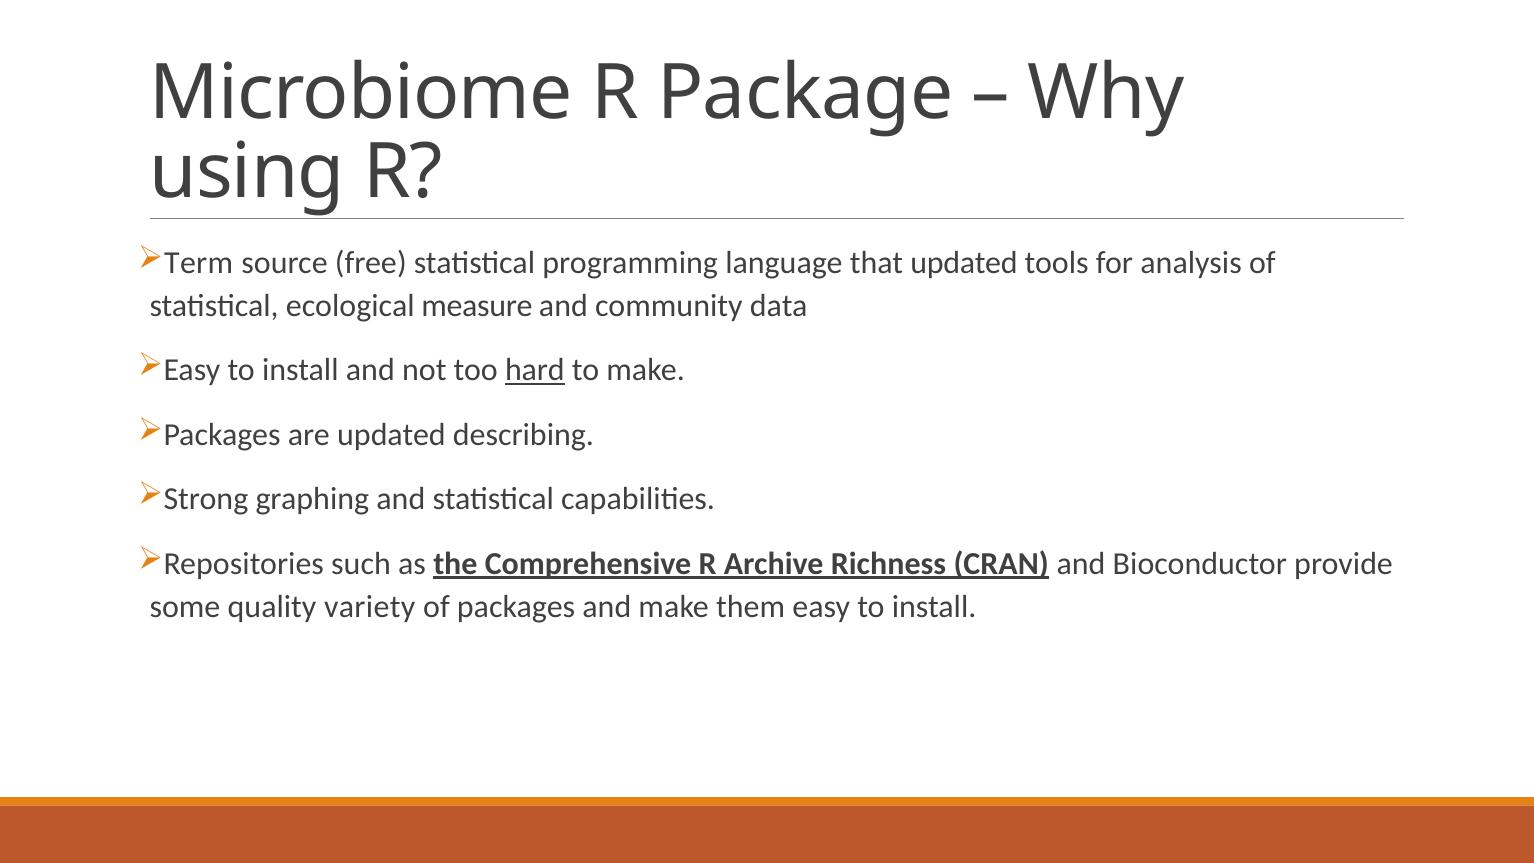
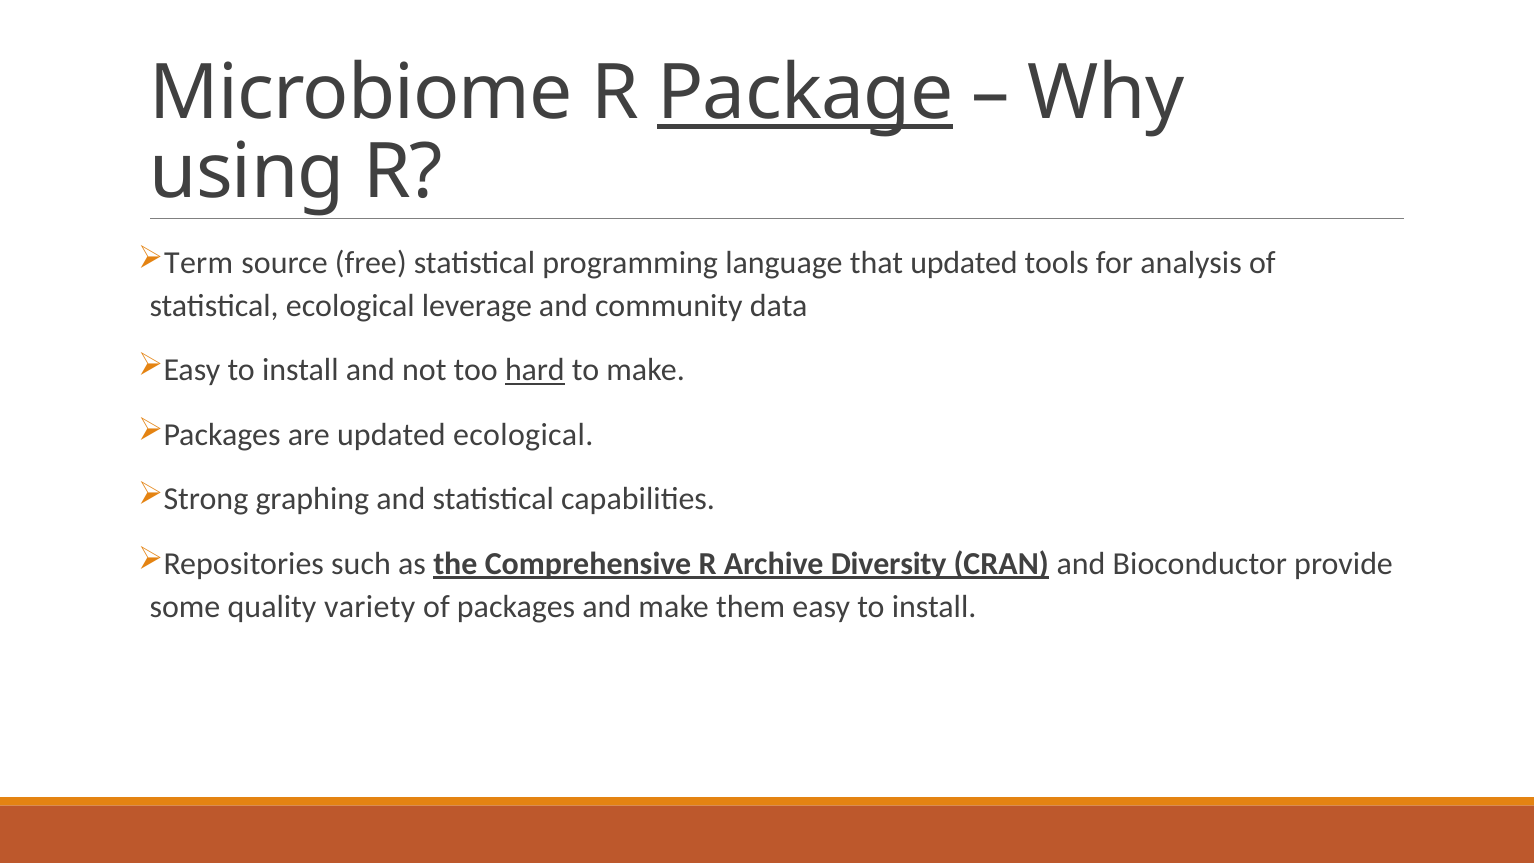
Package underline: none -> present (805, 94)
measure: measure -> leverage (477, 305)
updated describing: describing -> ecological (523, 435)
Richness: Richness -> Diversity (889, 564)
